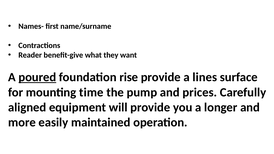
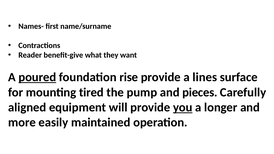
time: time -> tired (91, 92)
prices: prices -> pieces (200, 92)
you underline: none -> present (183, 107)
